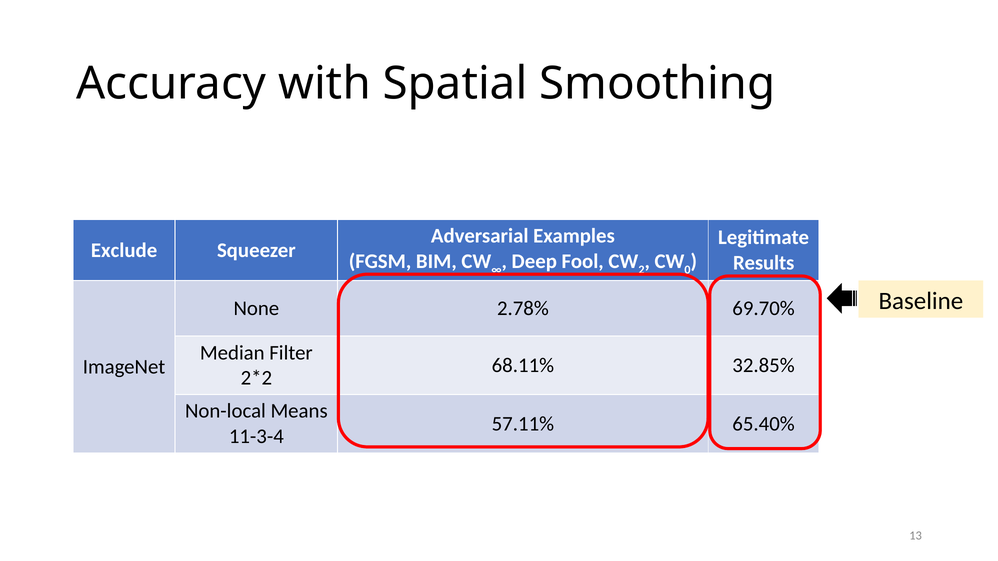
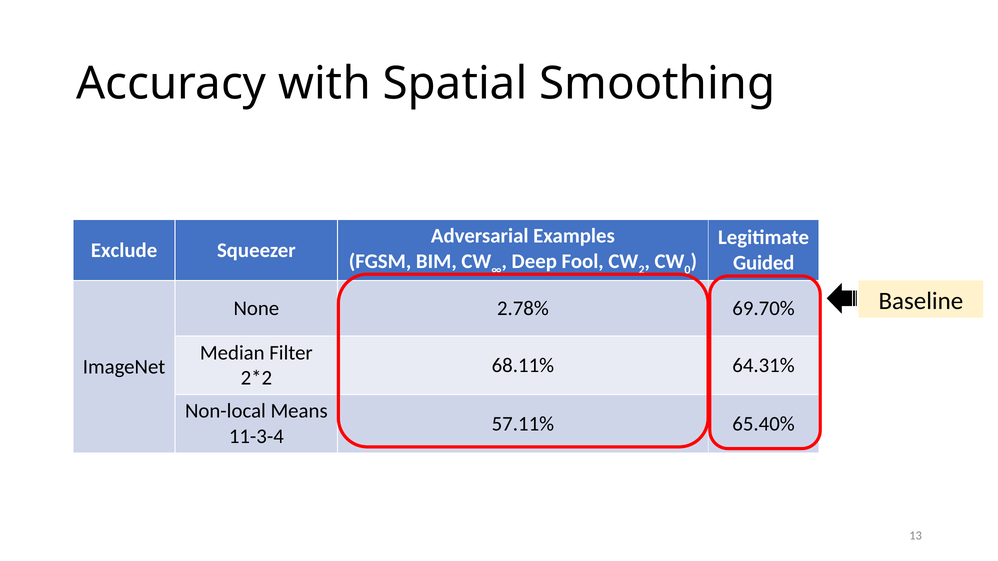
Results: Results -> Guided (764, 263)
32.85%: 32.85% -> 64.31% (764, 366)
